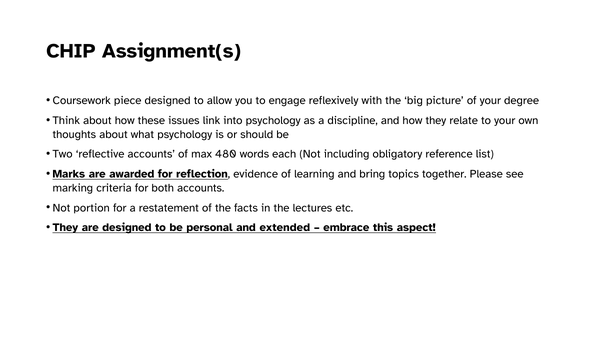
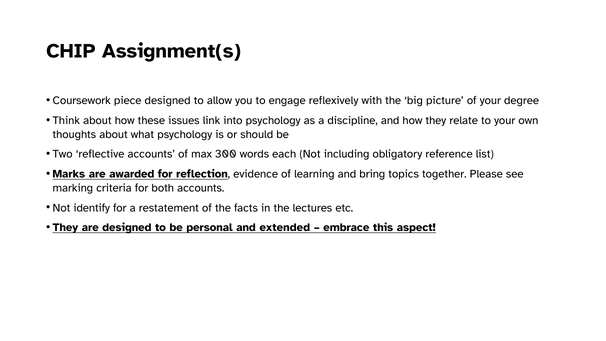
480: 480 -> 300 (226, 154)
portion: portion -> identify (92, 208)
